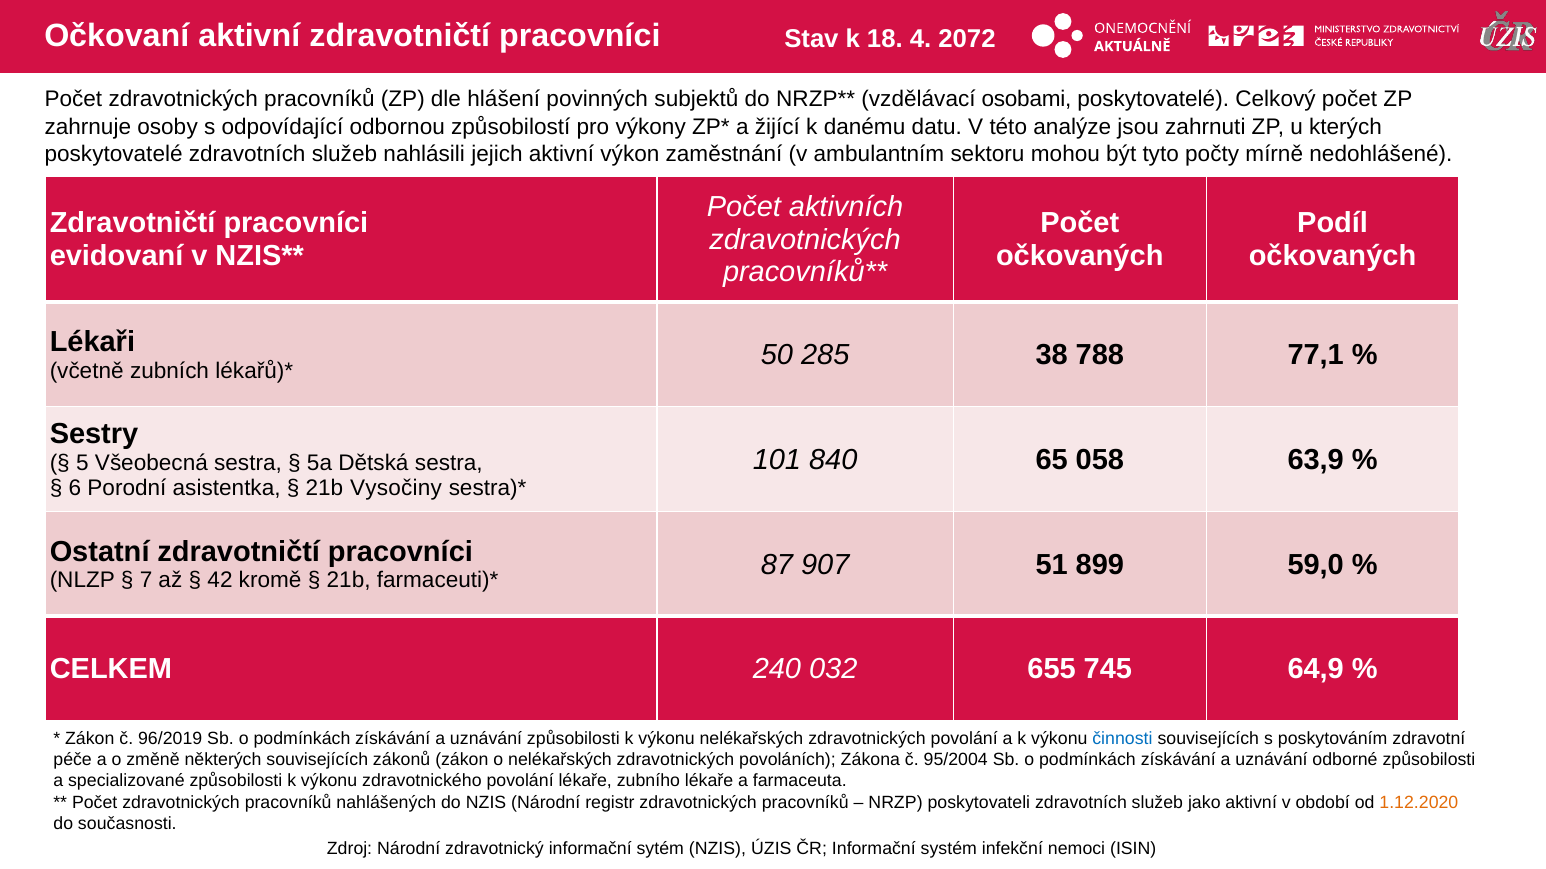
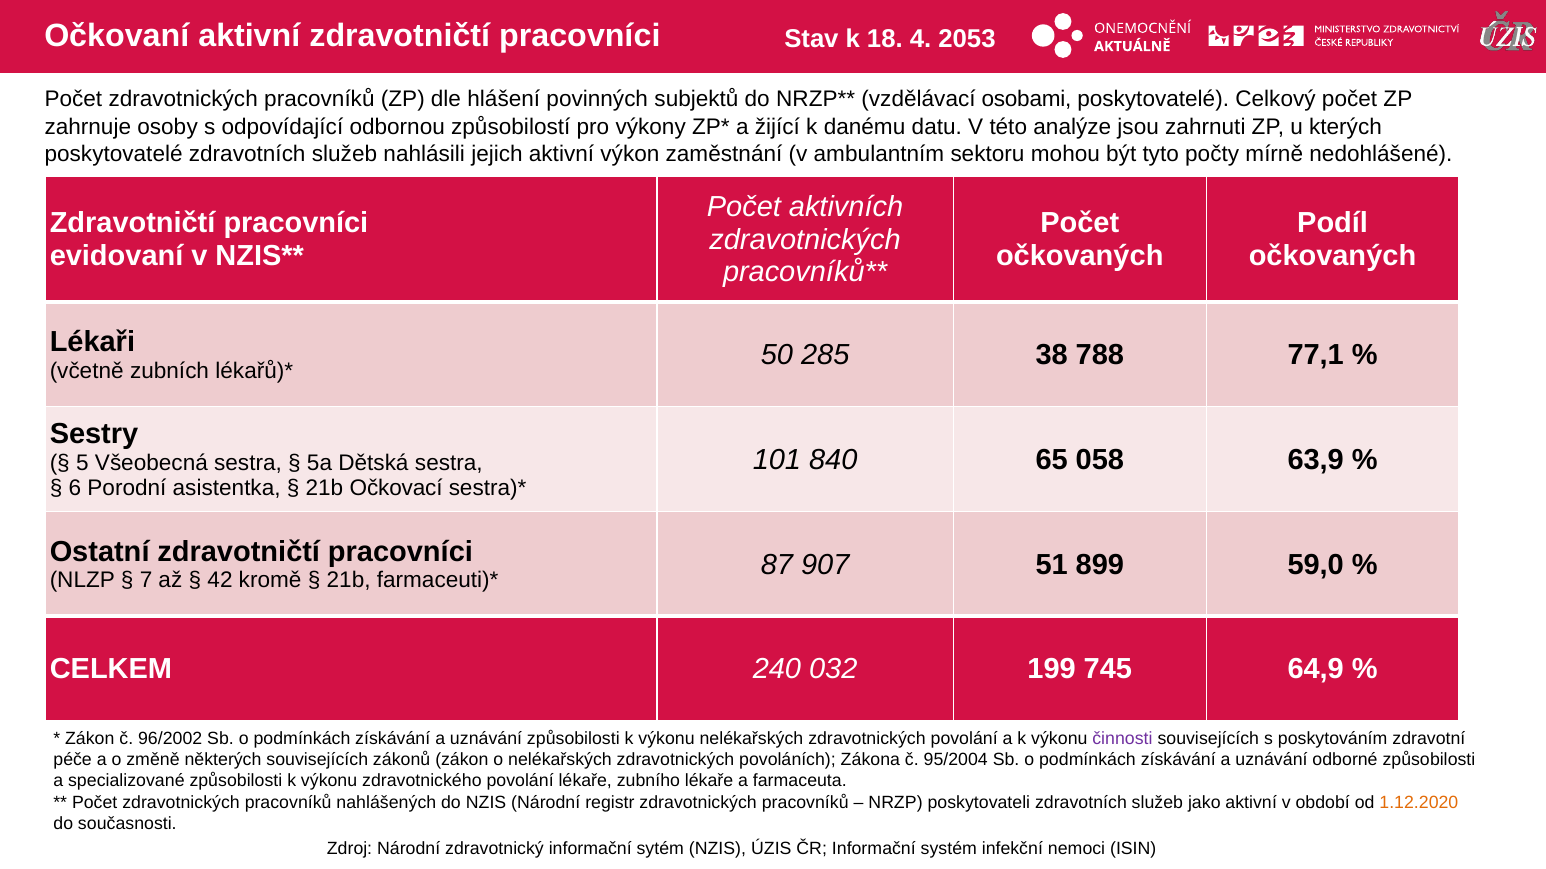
2072: 2072 -> 2053 (967, 39)
Vysočiny: Vysočiny -> Očkovací (396, 489)
655: 655 -> 199 (1052, 670)
96/2019: 96/2019 -> 96/2002 (170, 739)
činnosti colour: blue -> purple (1122, 739)
